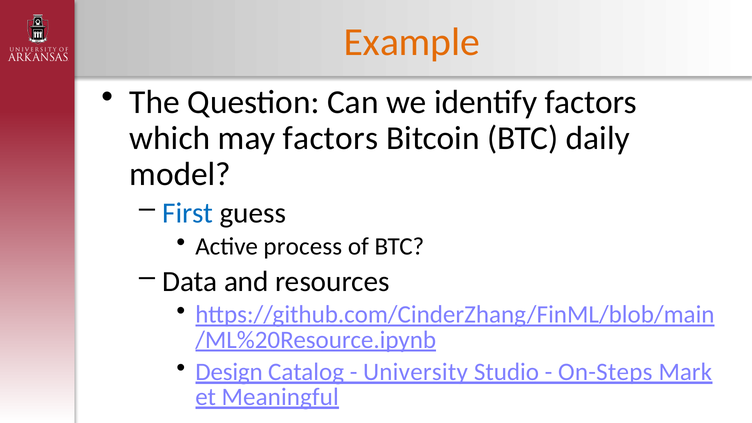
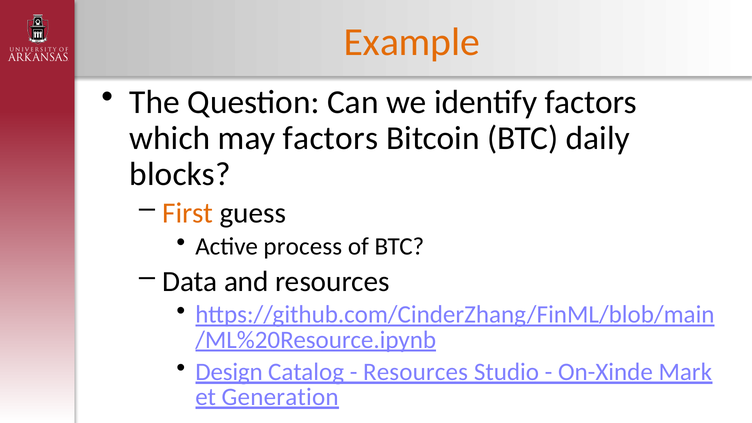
model: model -> blocks (180, 174)
First colour: blue -> orange (188, 213)
University: University -> Resources (416, 372)
On-Steps: On-Steps -> On-Xinde (605, 372)
Meaningful: Meaningful -> Generation (280, 397)
